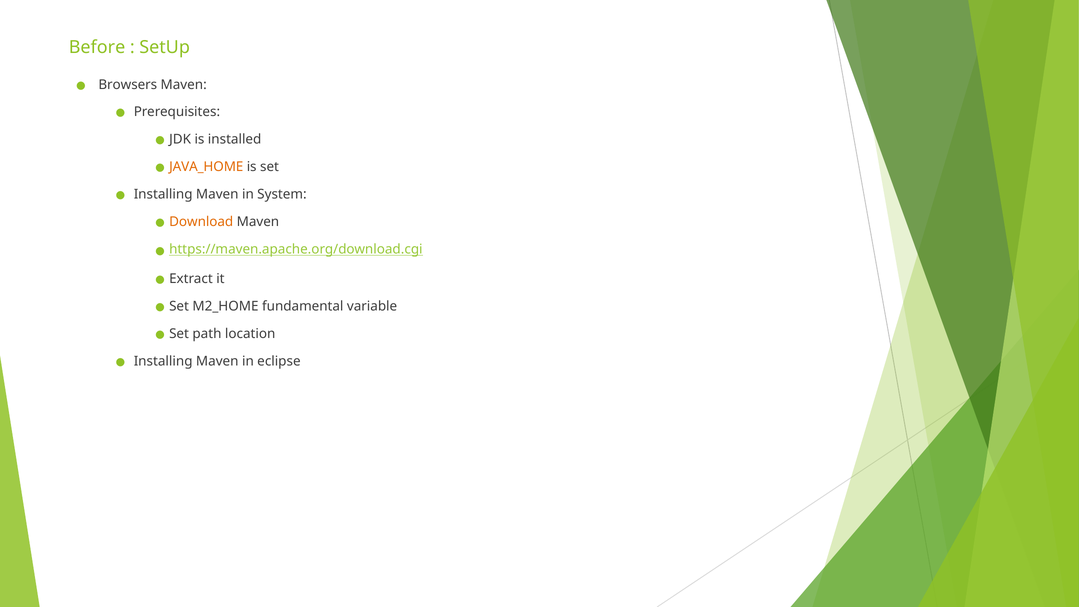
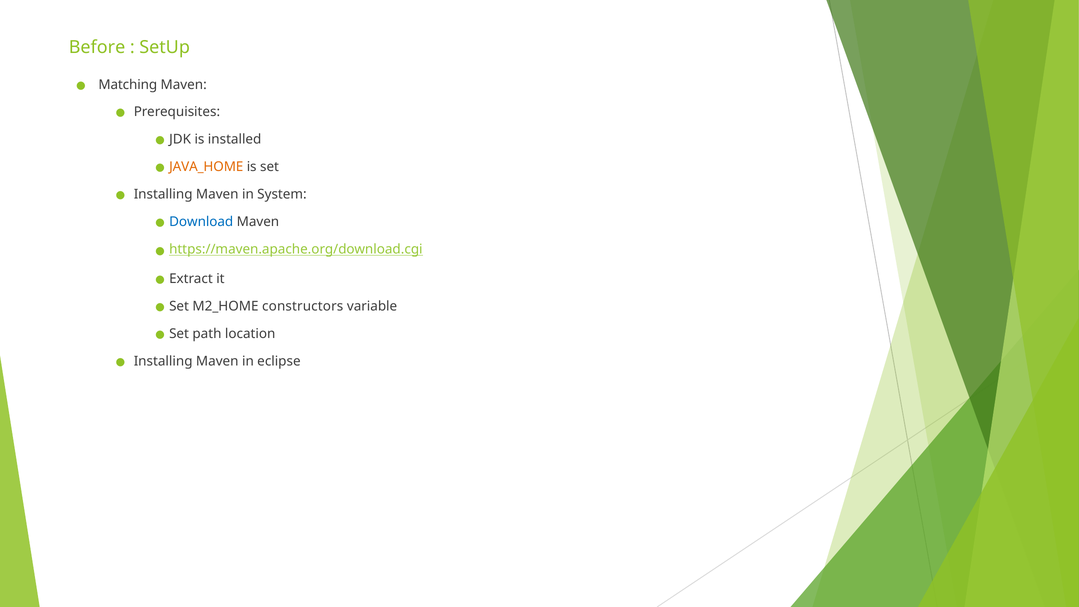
Browsers: Browsers -> Matching (128, 85)
Download colour: orange -> blue (201, 222)
fundamental: fundamental -> constructors (303, 306)
